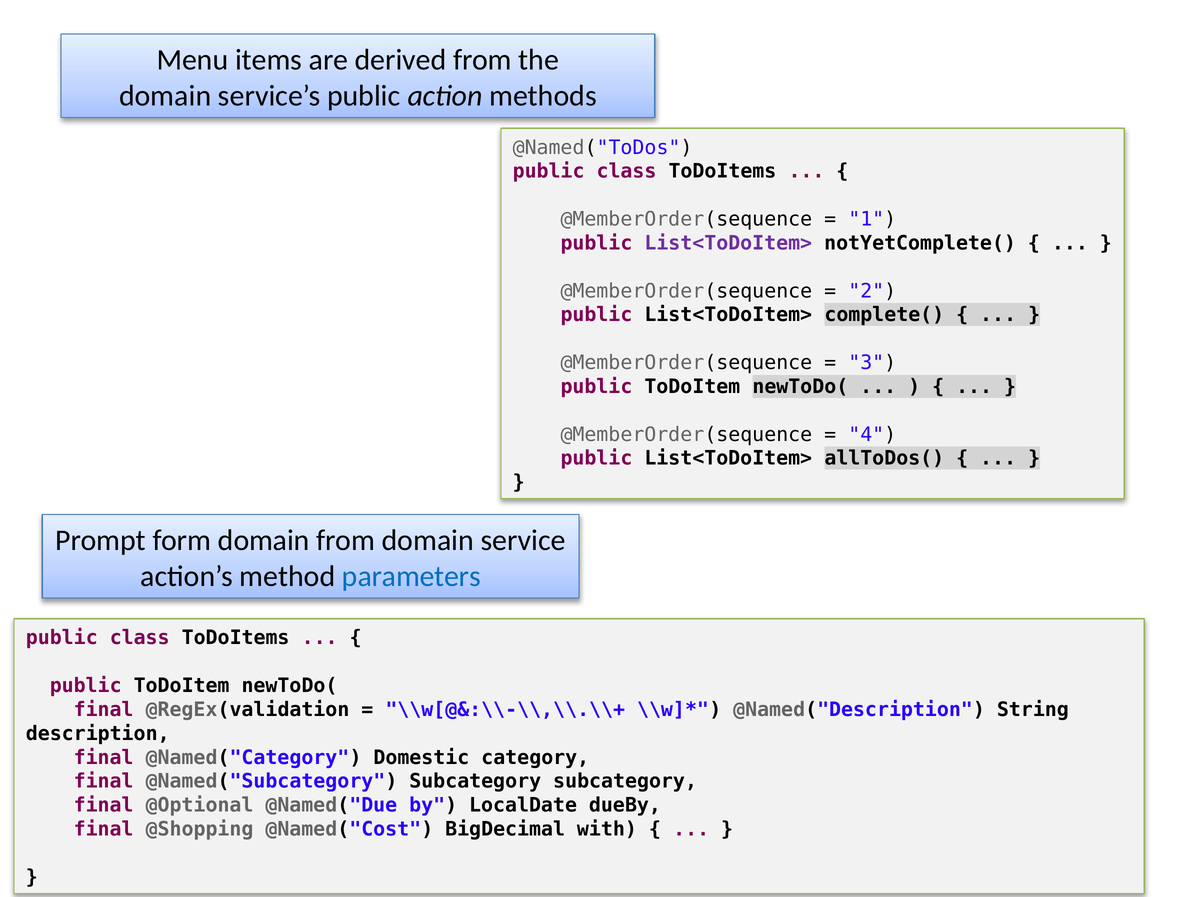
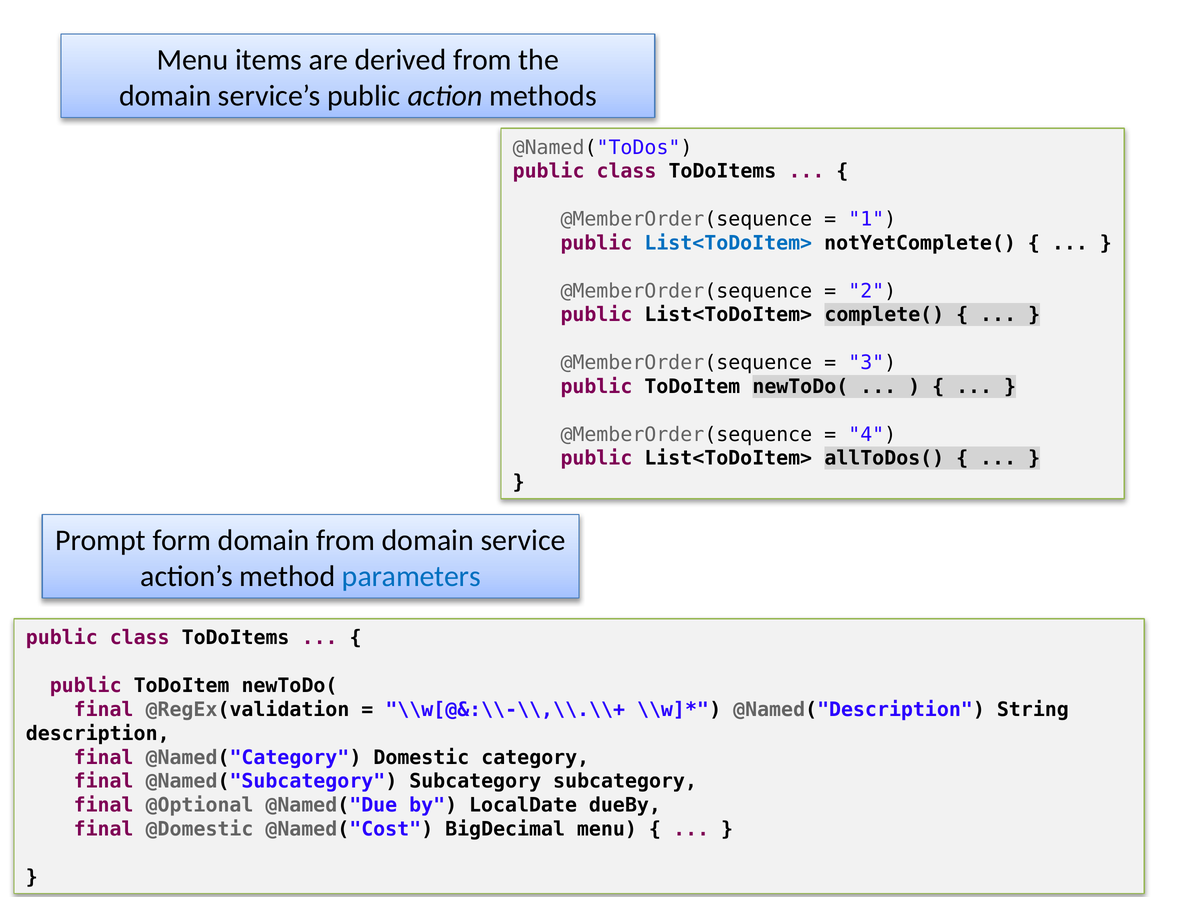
List<ToDoItem> colour: purple -> blue (728, 243)
@Shopping: @Shopping -> @Domestic (200, 829)
BigDecimal with: with -> menu (607, 829)
